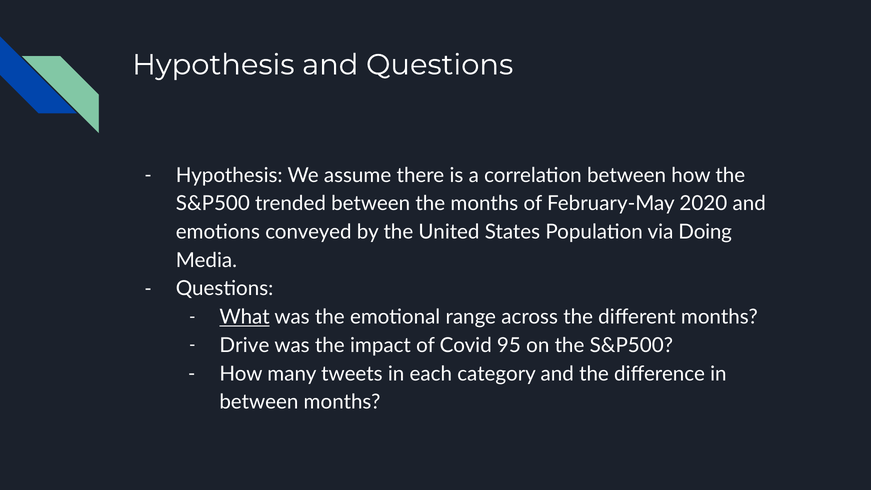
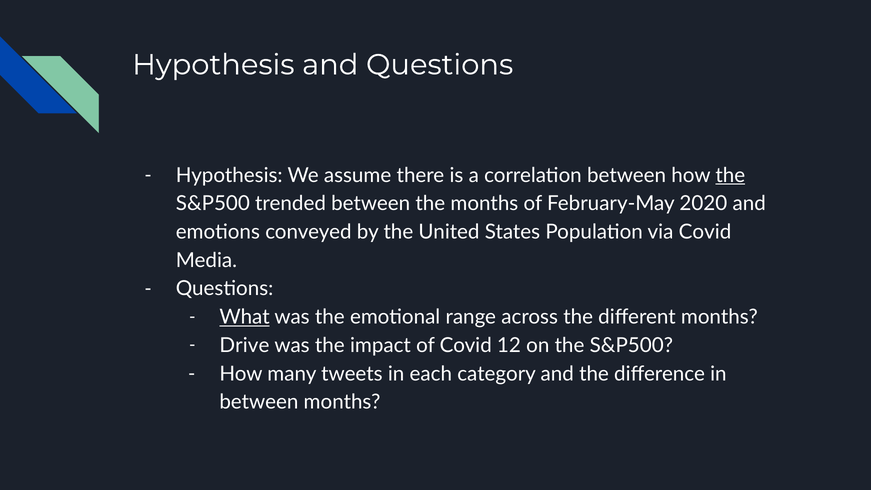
the underline: none -> present (730, 175)
via Doing: Doing -> Covid (705, 232)
95: 95 -> 12 (509, 345)
